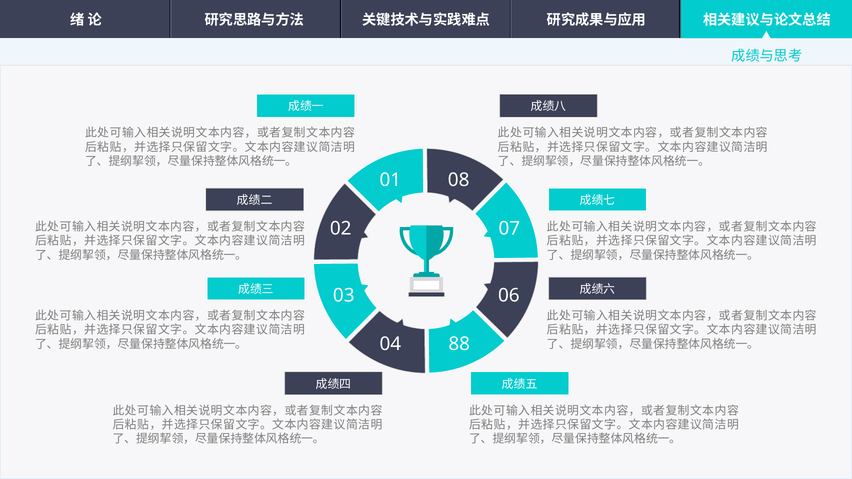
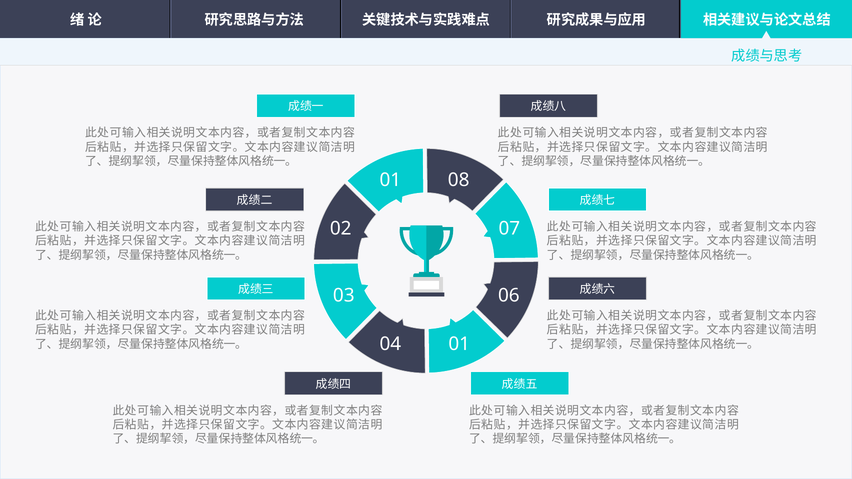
04 88: 88 -> 01 (459, 344)
